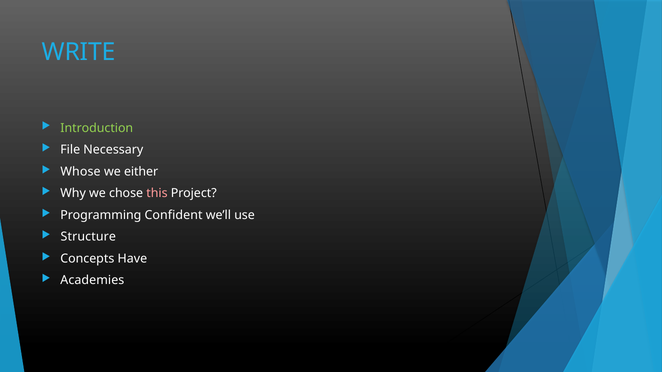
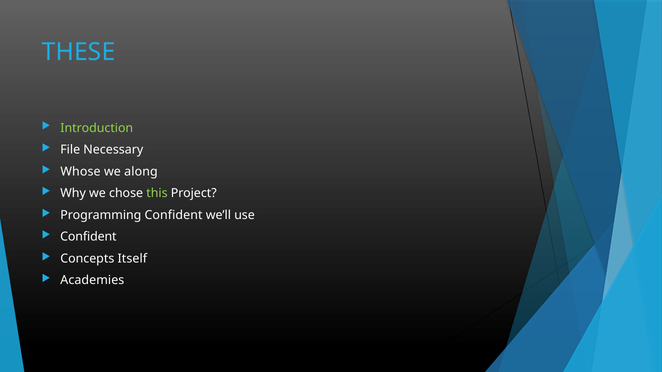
WRITE: WRITE -> THESE (79, 52)
either: either -> along (141, 172)
this colour: pink -> light green (157, 194)
Structure: Structure -> Confident (88, 237)
Have: Have -> Itself (132, 259)
